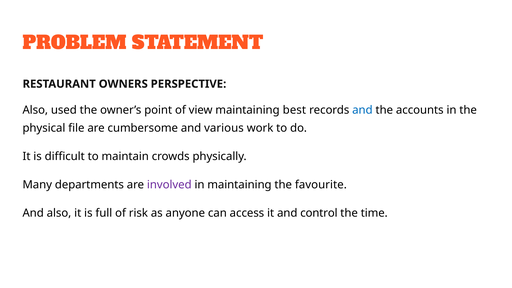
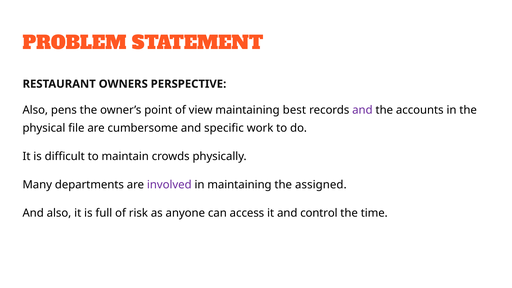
used: used -> pens (64, 110)
and colour: blue -> purple (362, 110)
various: various -> specific (224, 128)
favourite: favourite -> assigned (321, 185)
